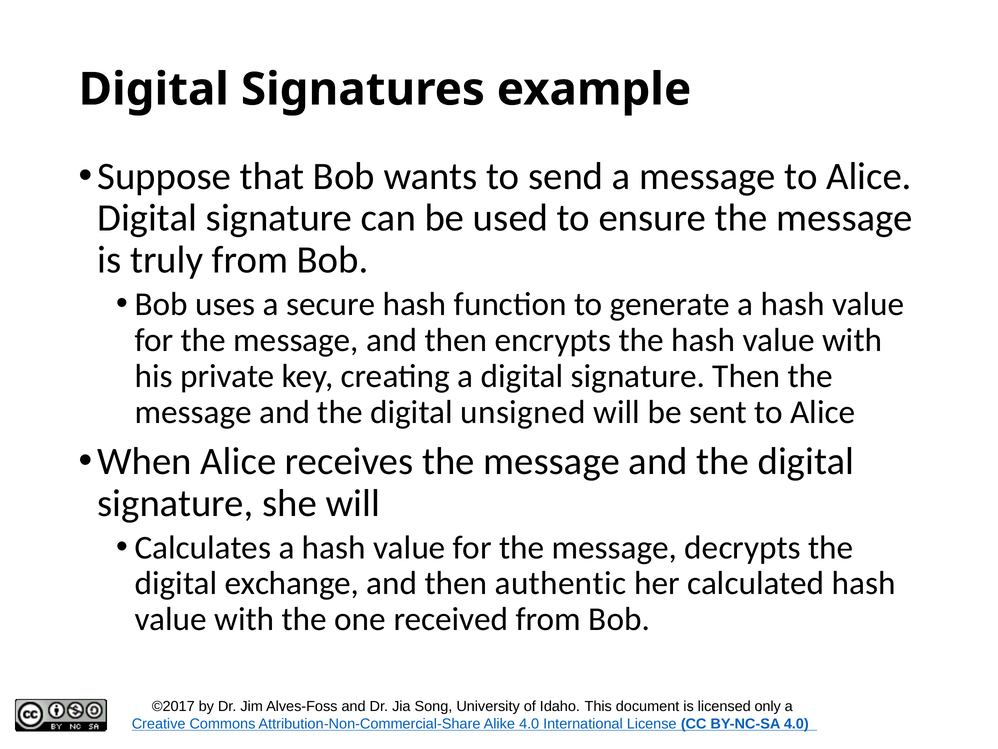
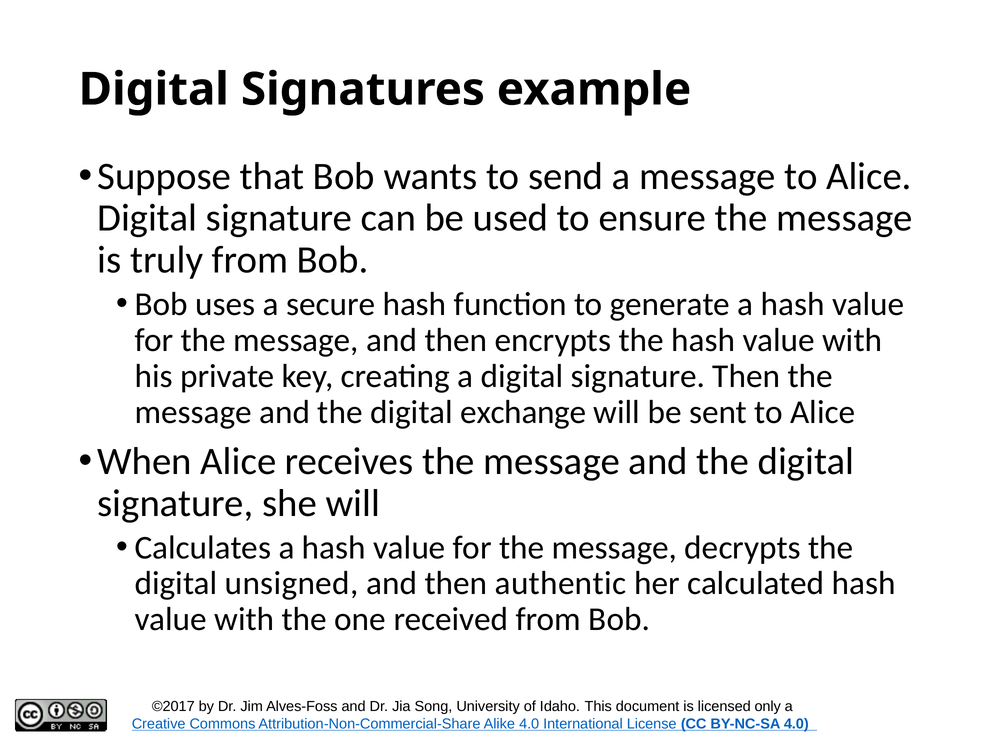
unsigned: unsigned -> exchange (523, 412)
exchange: exchange -> unsigned (292, 583)
